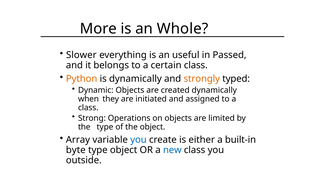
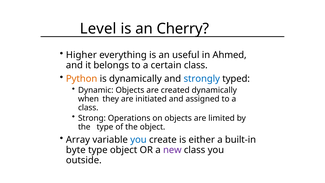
More: More -> Level (98, 29)
Whole: Whole -> Cherry (183, 29)
Slower: Slower -> Higher (81, 55)
Passed: Passed -> Ahmed (230, 55)
strongly colour: orange -> blue (202, 79)
new colour: blue -> purple (172, 150)
